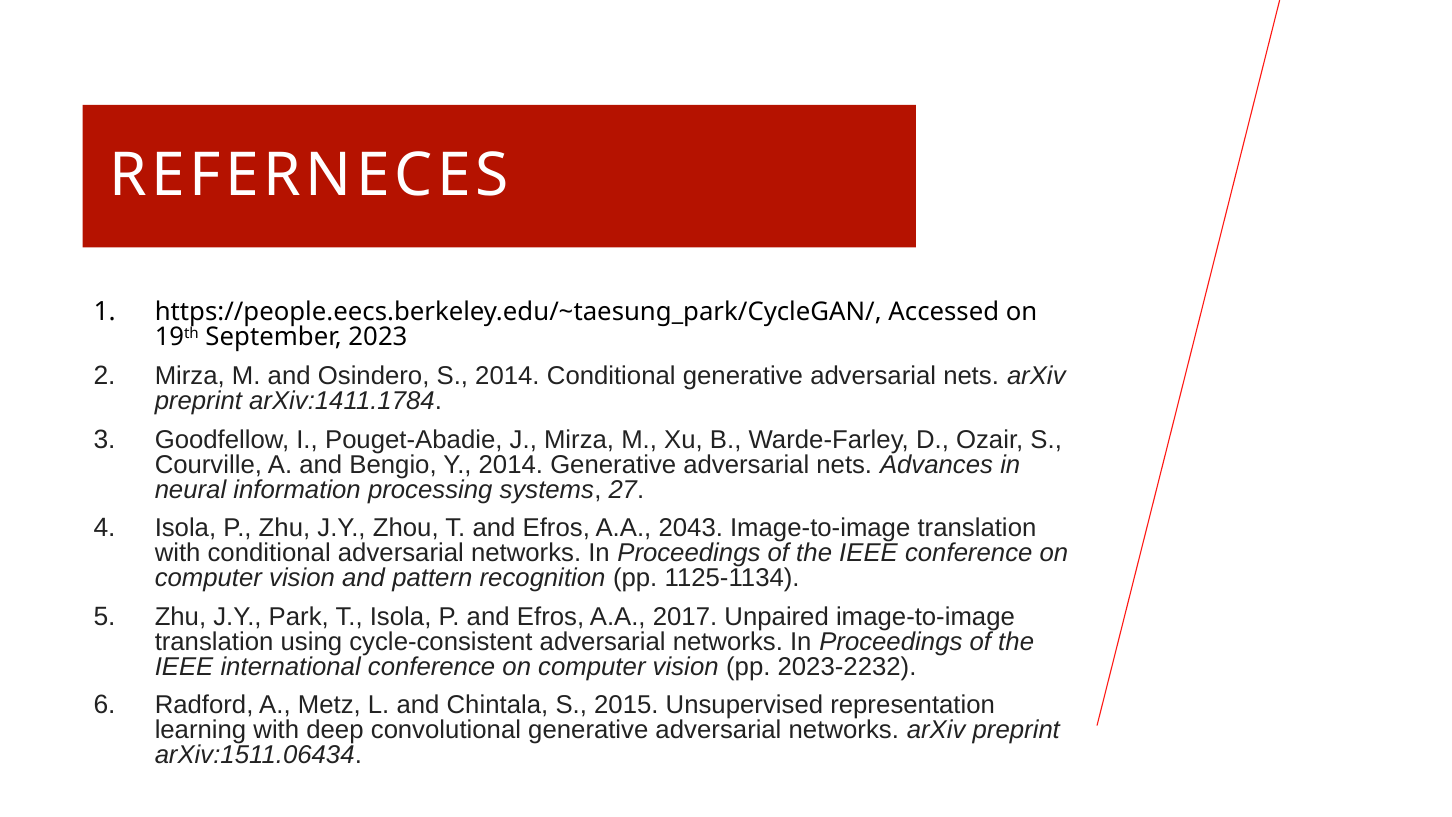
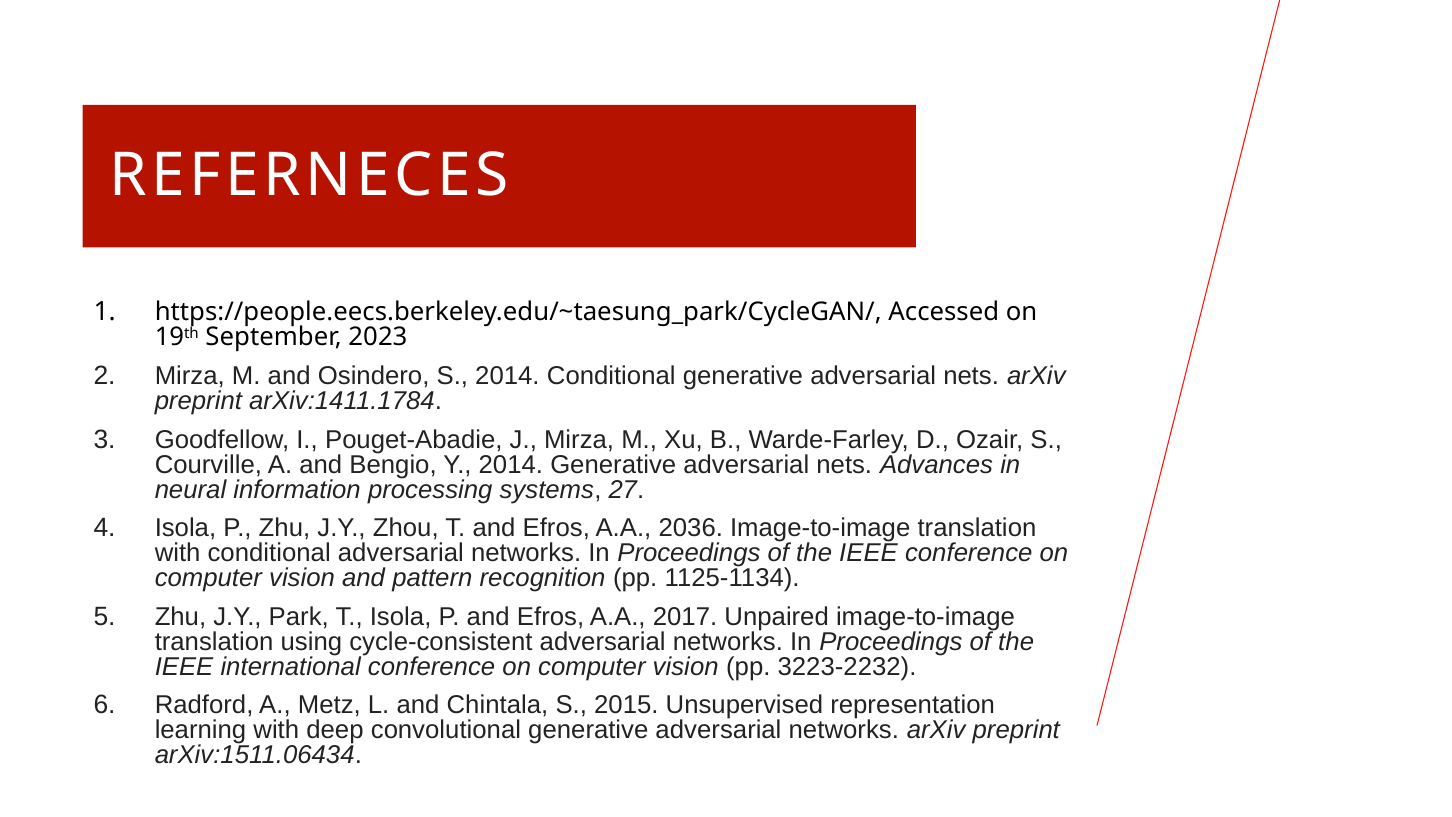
2043: 2043 -> 2036 (691, 528)
2023-2232: 2023-2232 -> 3223-2232 (847, 667)
